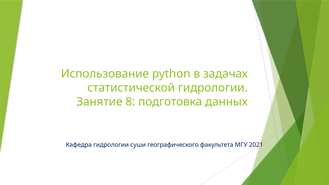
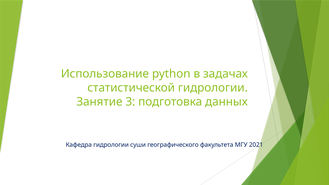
8: 8 -> 3 (130, 102)
